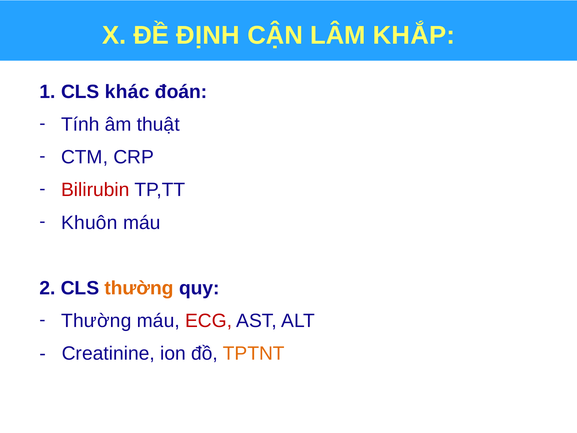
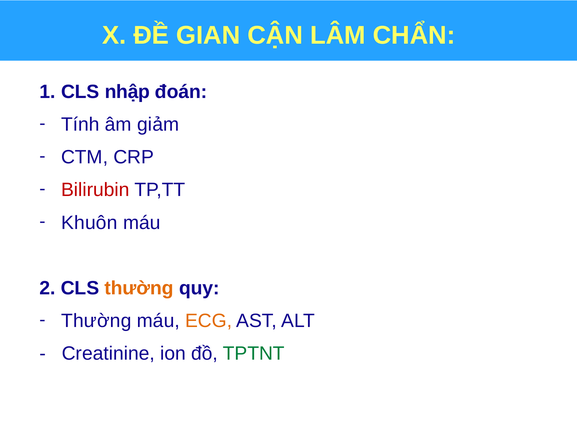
ĐỊNH: ĐỊNH -> GIAN (208, 35)
KHẮP: KHẮP -> CHẨN (414, 35)
khác: khác -> nhập (127, 92)
thuật: thuật -> giảm (158, 124)
ECG colour: red -> orange (209, 321)
TPTNT colour: orange -> green (254, 353)
